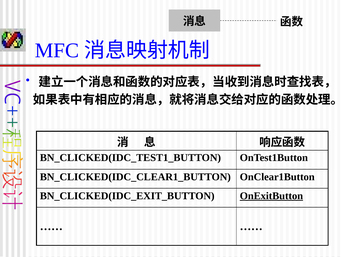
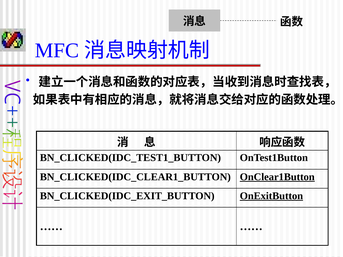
OnClear1Button underline: none -> present (277, 177)
